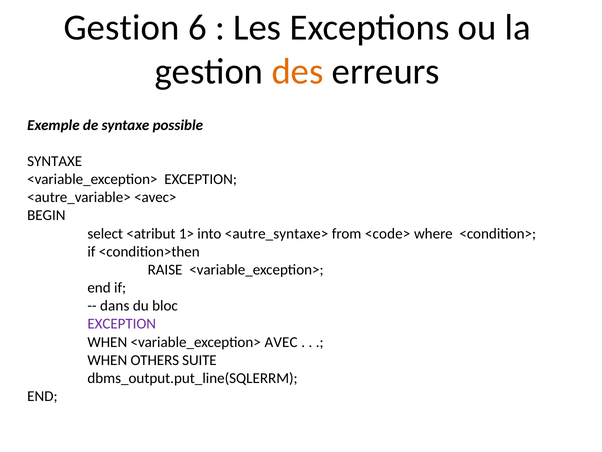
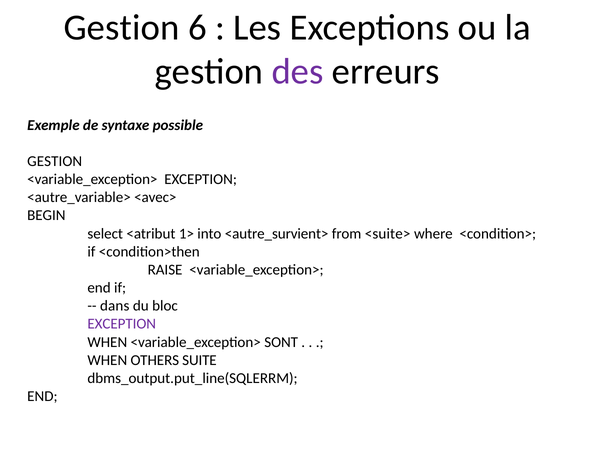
des colour: orange -> purple (298, 72)
SYNTAXE: SYNTAXE -> GESTION (55, 161)
<autre_syntaxe>: <autre_syntaxe> -> <autre_survient> (277, 233)
<code>: <code> -> <suite> (388, 233)
AVEC: AVEC -> SONT (281, 342)
